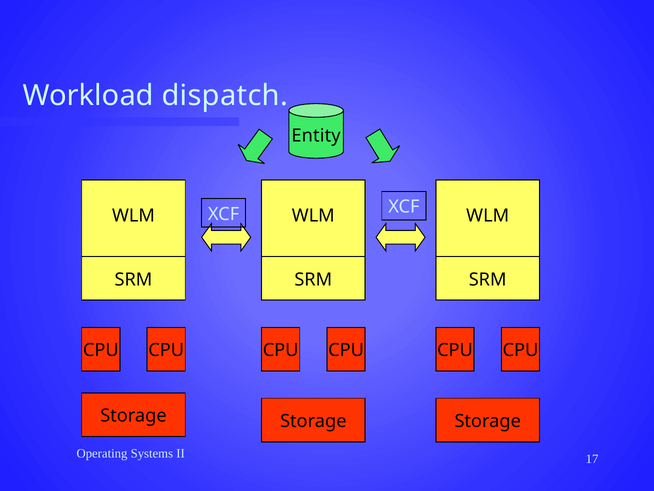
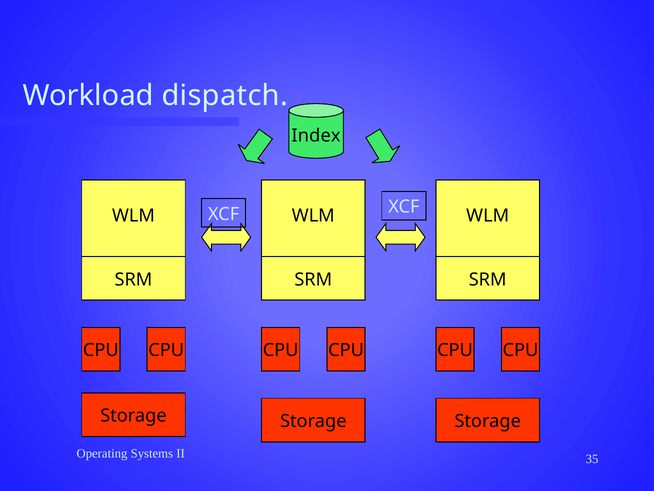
Entity: Entity -> Index (316, 135)
17: 17 -> 35 (592, 459)
